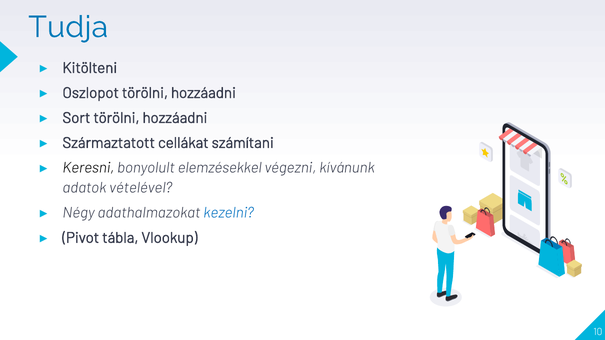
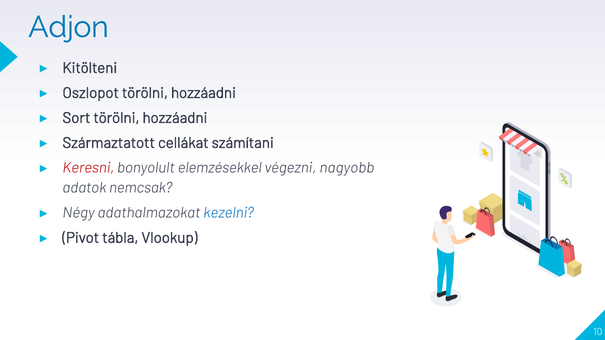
Tudja: Tudja -> Adjon (68, 27)
Keresni colour: black -> red (88, 168)
kívánunk: kívánunk -> nagyobb (347, 168)
vételével: vételével -> nemcsak (141, 188)
